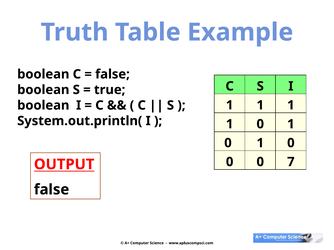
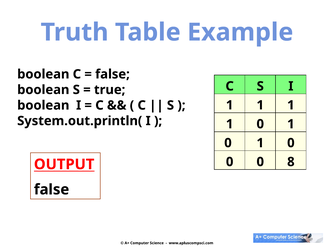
7: 7 -> 8 (291, 162)
